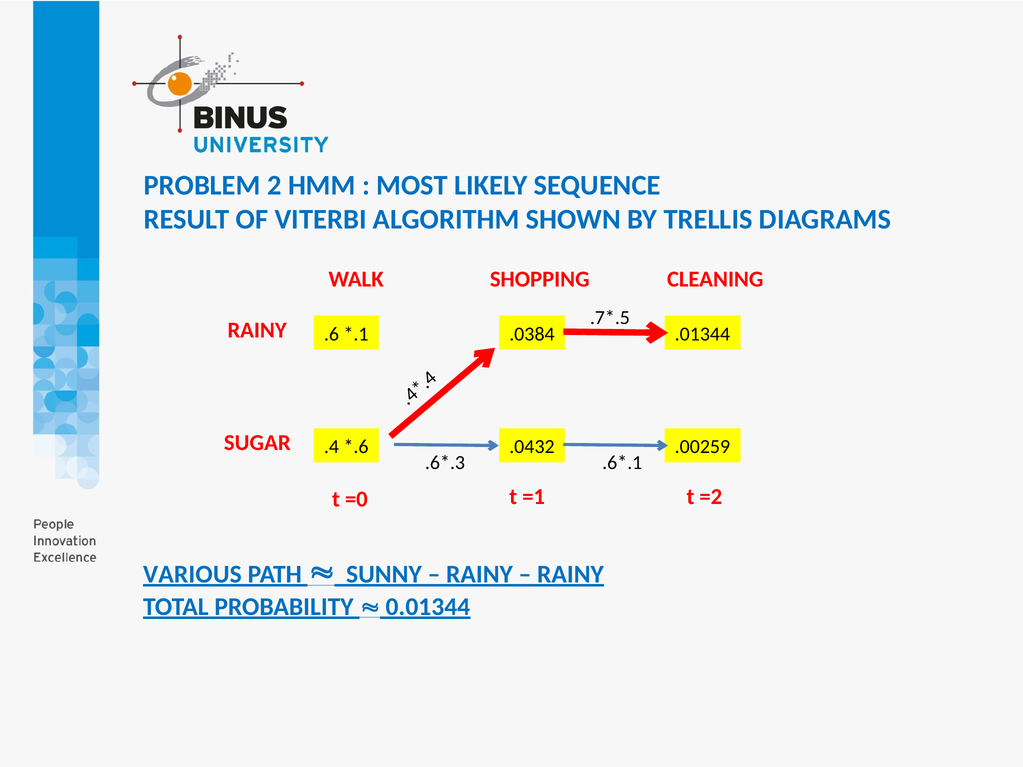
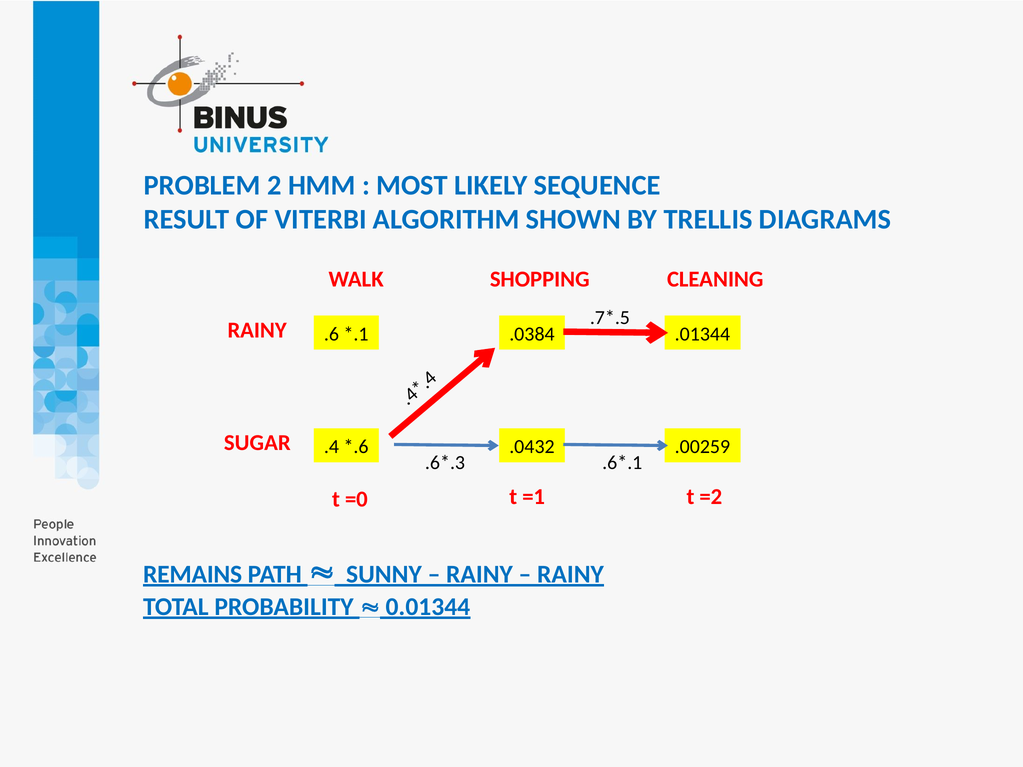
VARIOUS: VARIOUS -> REMAINS (193, 574)
